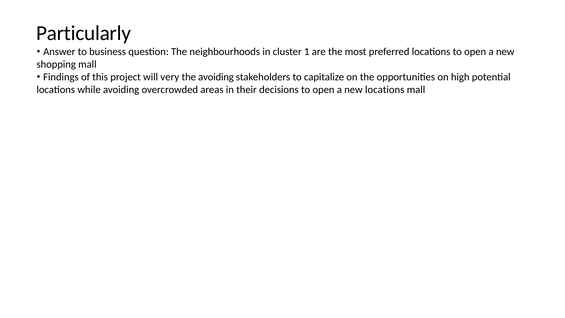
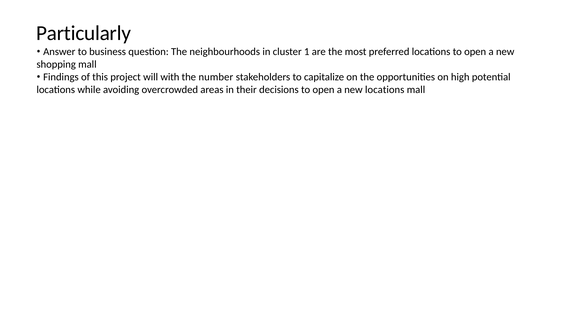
very: very -> with (170, 77)
the avoiding: avoiding -> number (216, 77)
